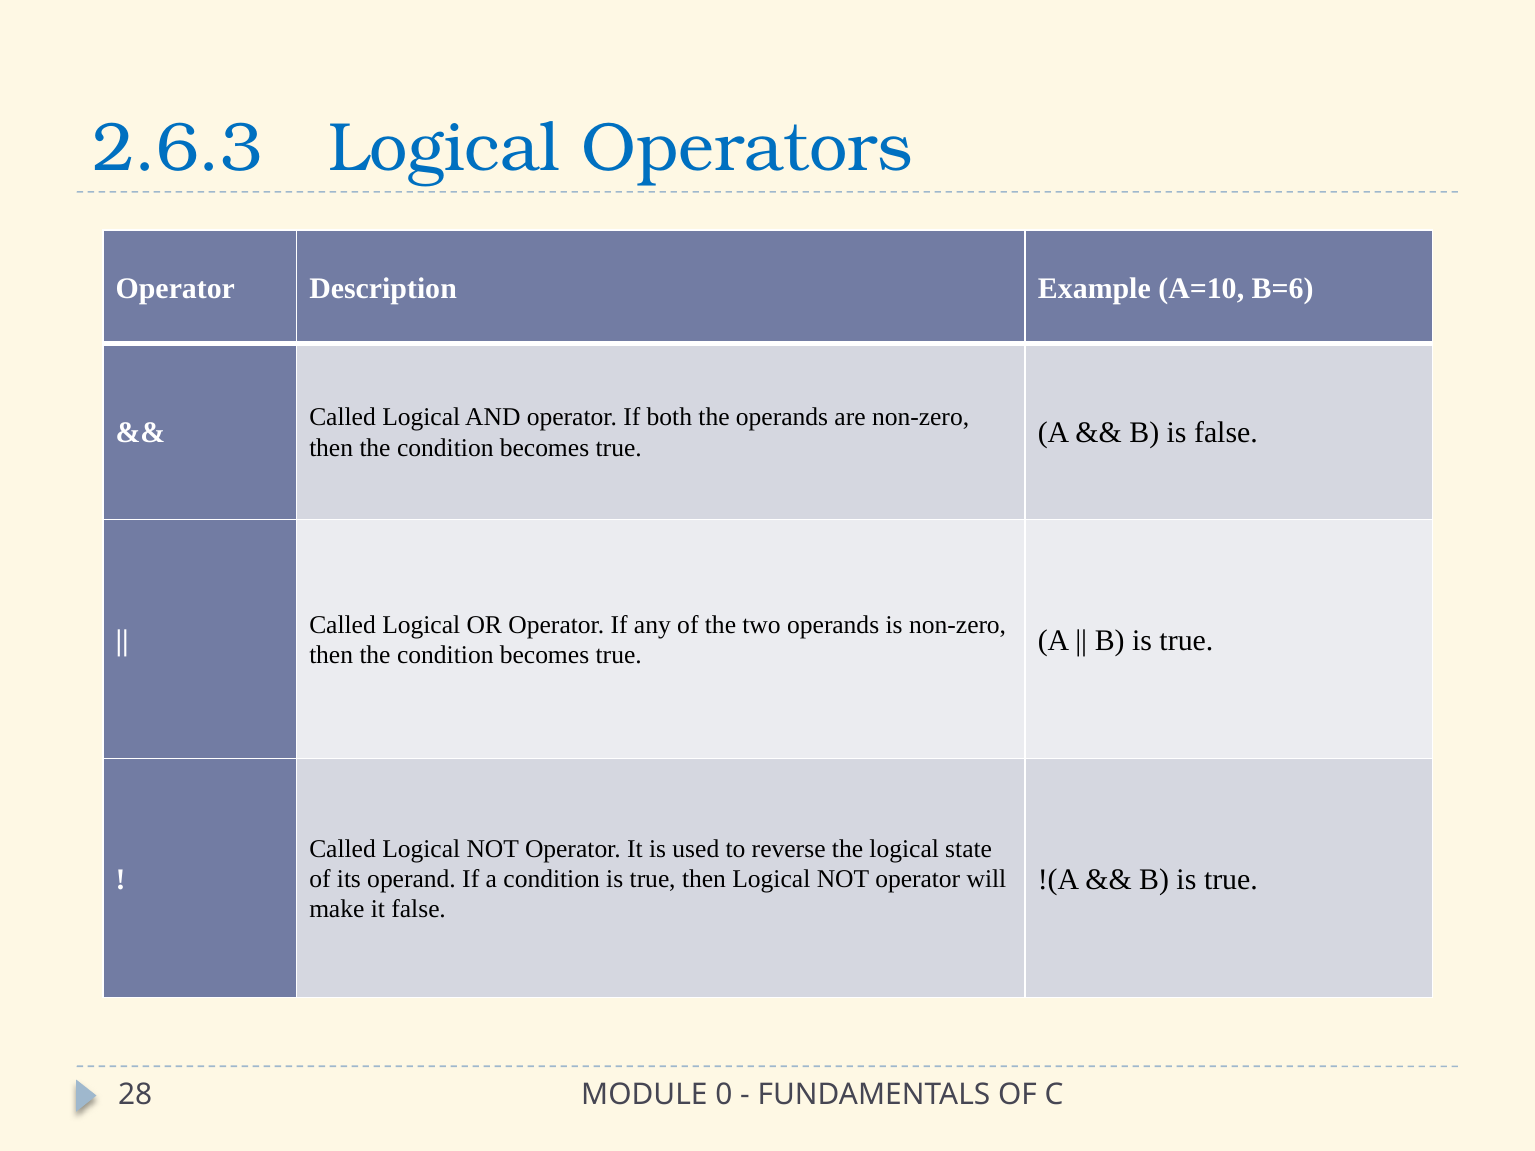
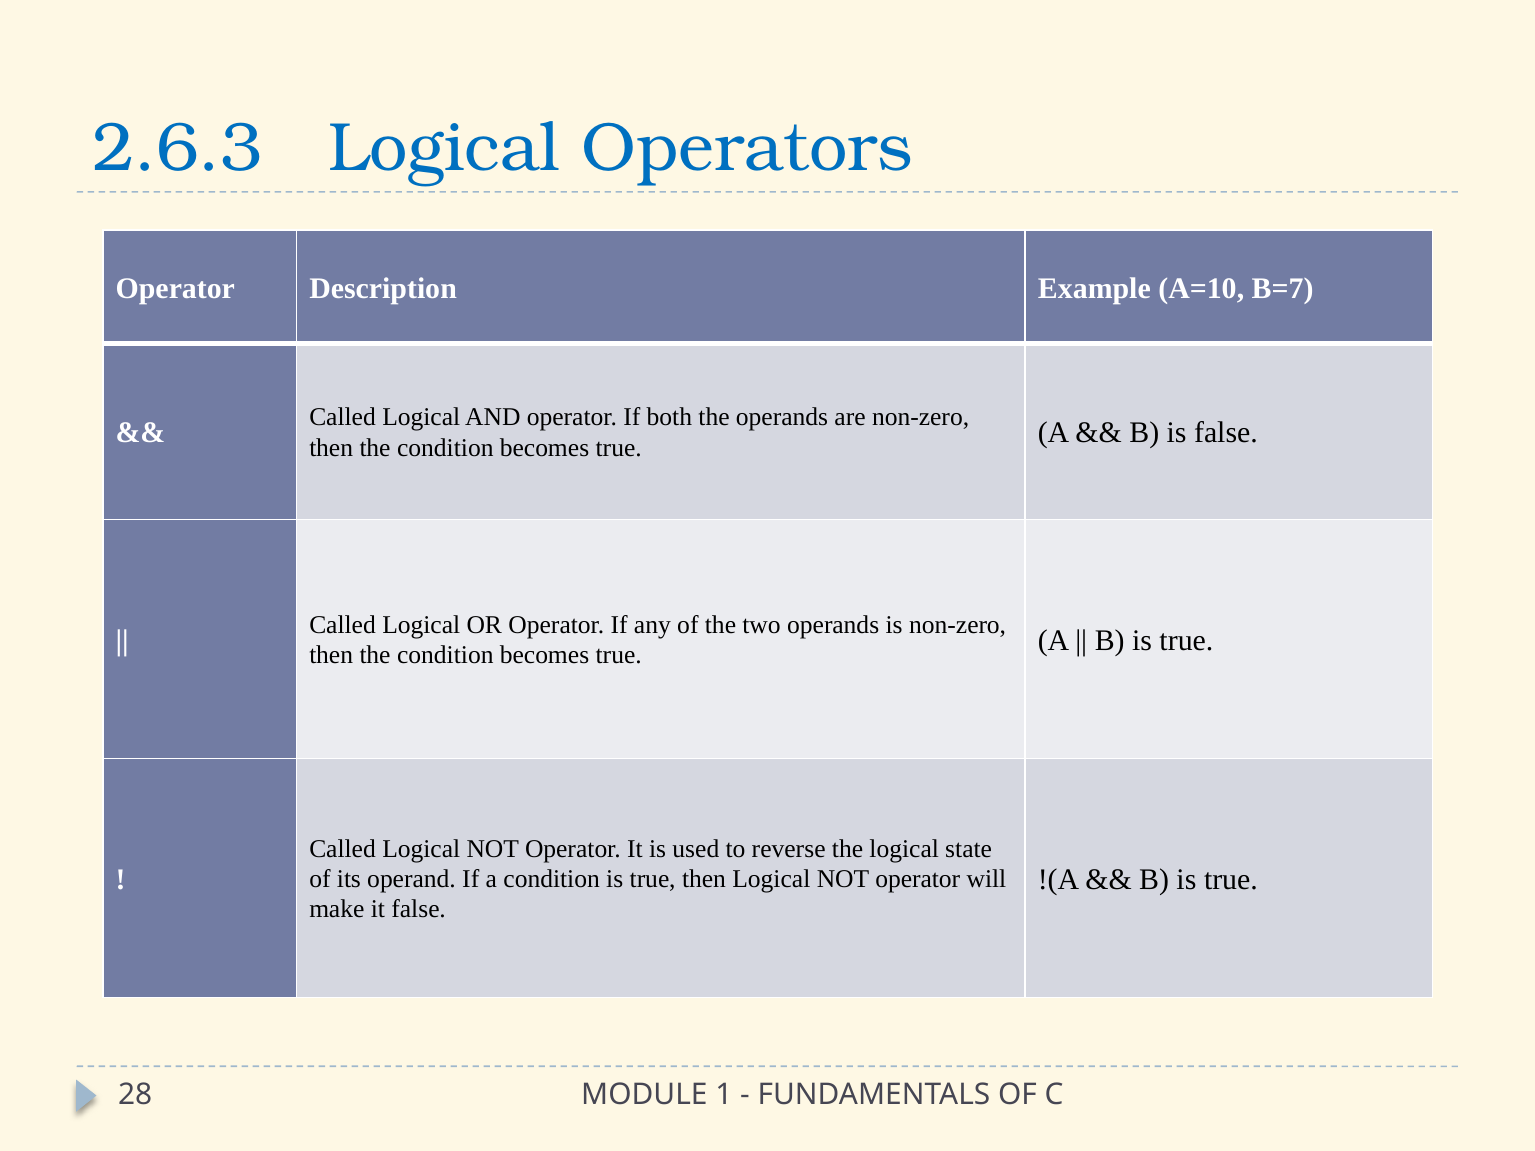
B=6: B=6 -> B=7 (1283, 288)
0: 0 -> 1 (724, 1095)
